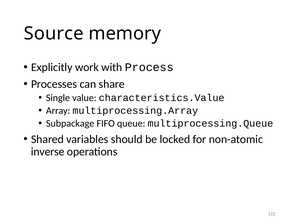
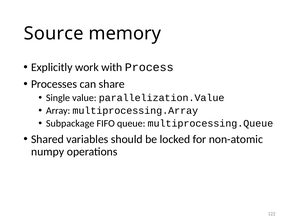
characteristics.Value: characteristics.Value -> parallelization.Value (162, 98)
inverse: inverse -> numpy (48, 152)
